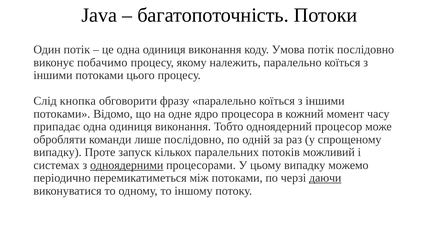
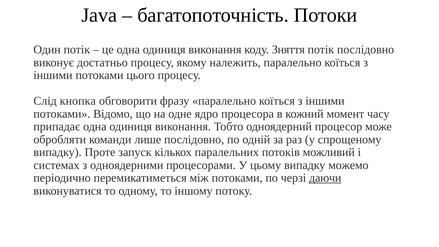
Умова: Умова -> Зняття (288, 50)
побачимо: побачимо -> достатньо (102, 62)
одноядерними underline: present -> none (127, 165)
